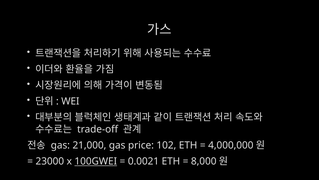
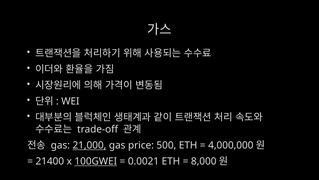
21,000 underline: none -> present (89, 145)
102: 102 -> 500 (166, 145)
23000: 23000 -> 21400 (50, 161)
